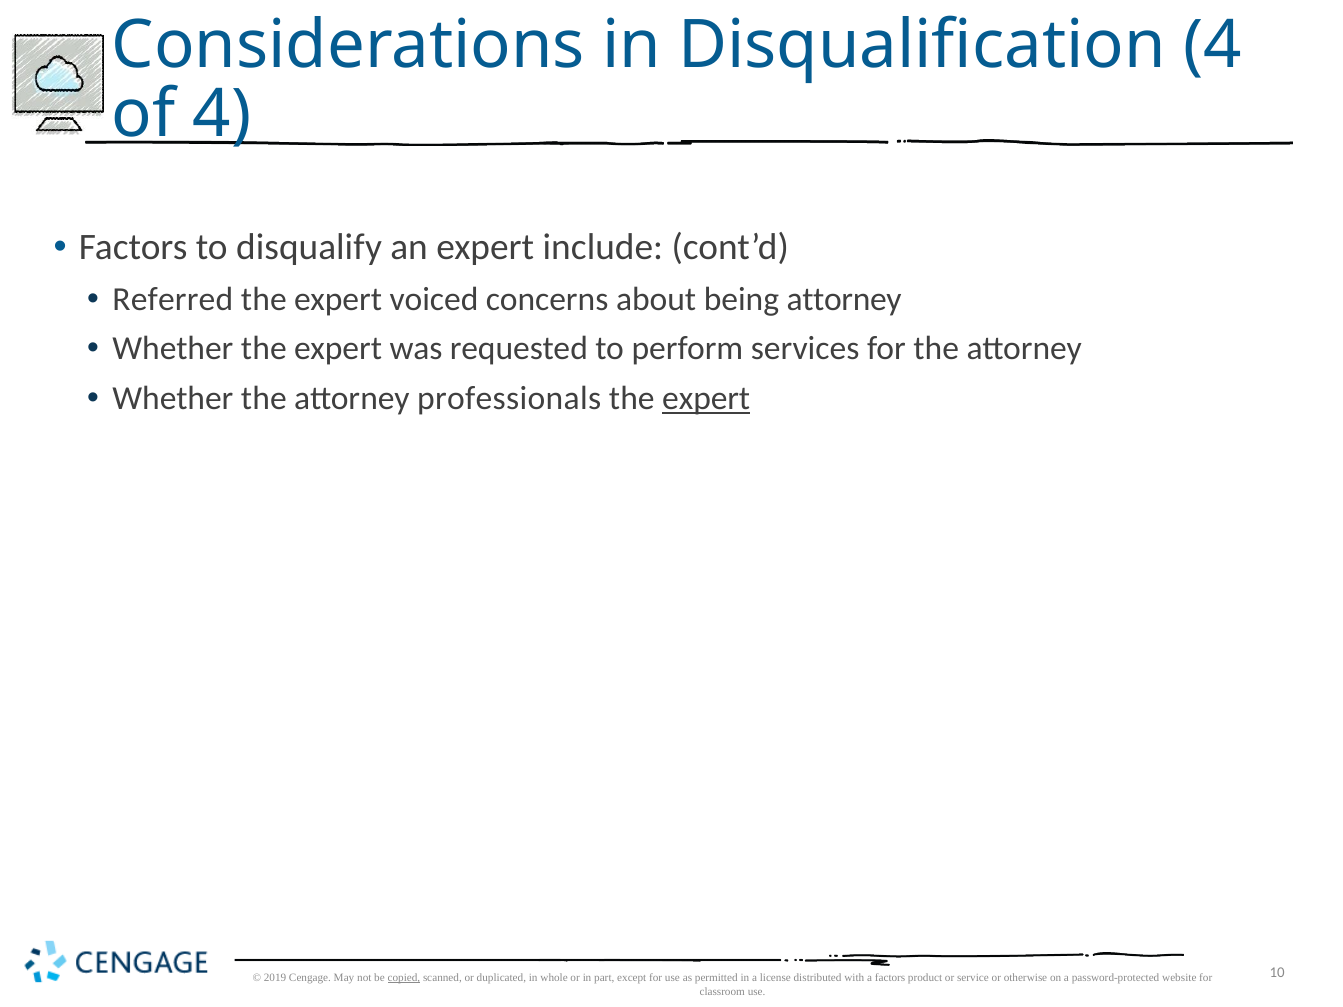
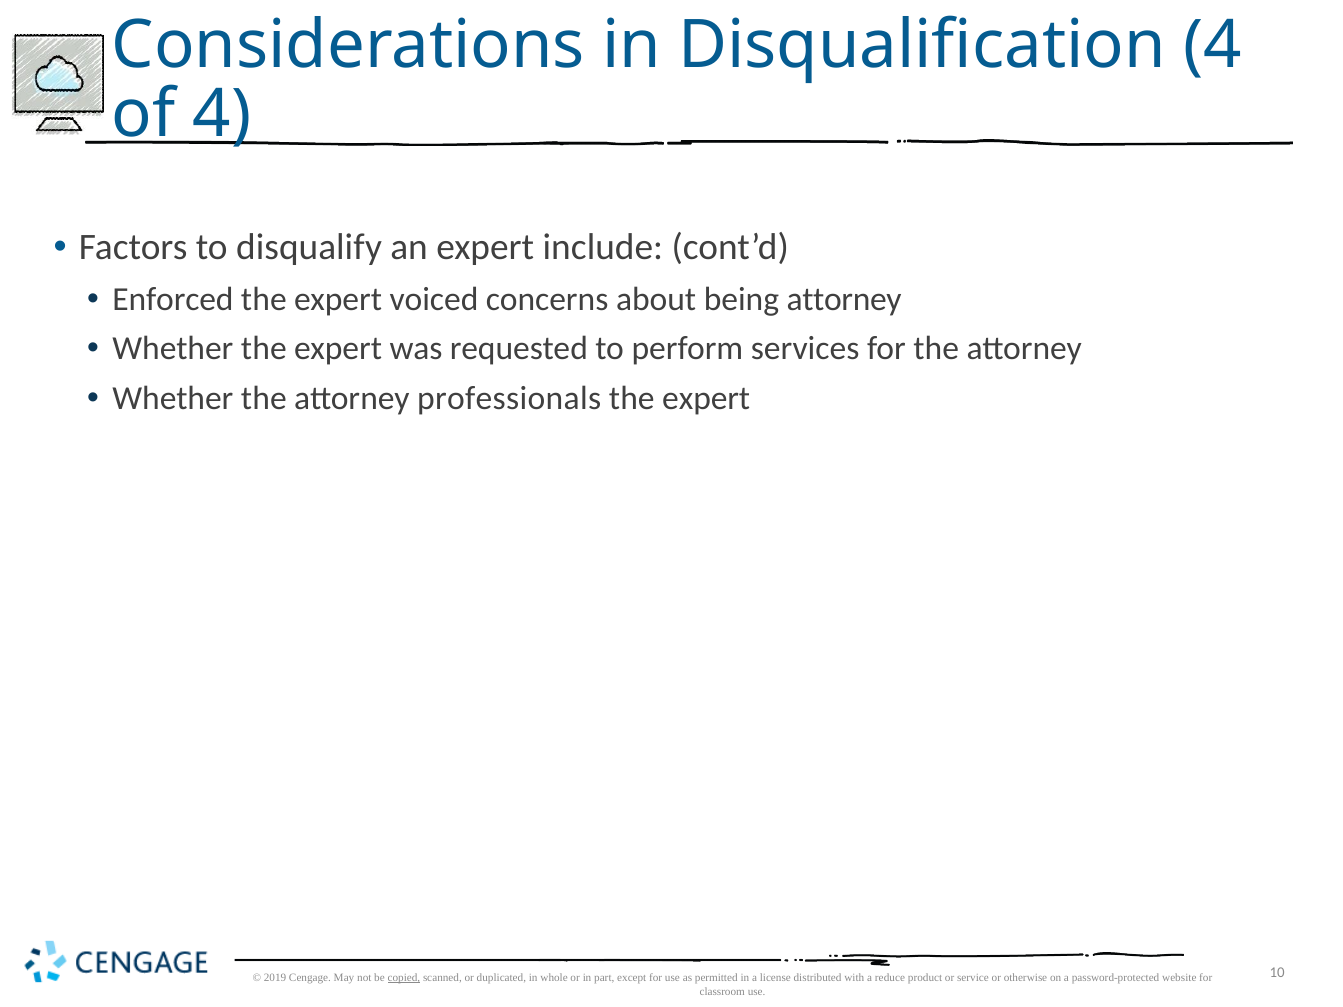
Referred: Referred -> Enforced (173, 299)
expert underline: present -> none (706, 398)
a factors: factors -> reduce (890, 978)
